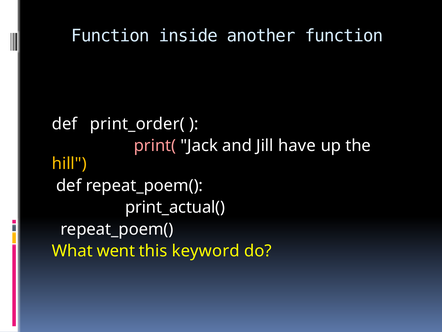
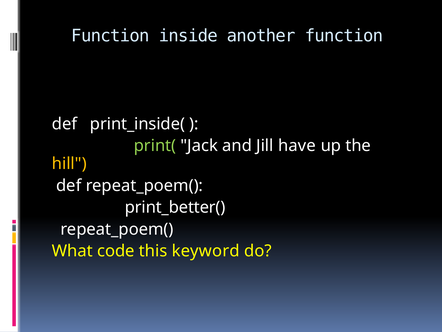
print_order(: print_order( -> print_inside( (137, 124)
print( colour: pink -> light green (155, 146)
print_actual(: print_actual( -> print_better( (175, 207)
went: went -> code (116, 251)
